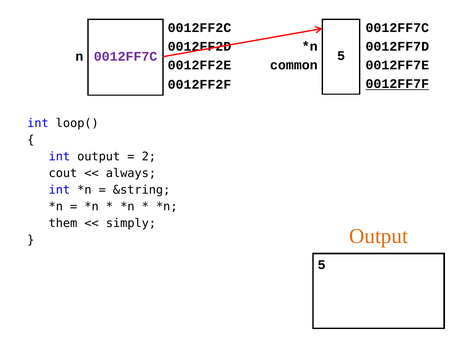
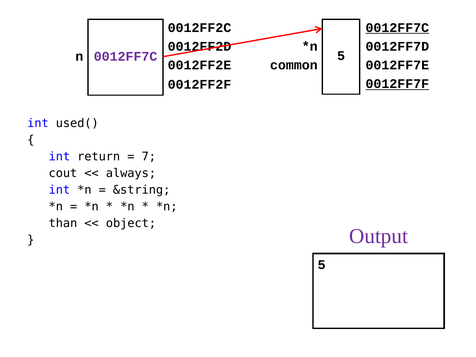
0012FF7C underline: none -> present (397, 28)
loop(: loop( -> used( (77, 123)
int output: output -> return (99, 157)
2: 2 -> 7 (149, 157)
them: them -> than (63, 223)
simply: simply -> object (131, 223)
Output colour: orange -> purple (379, 236)
